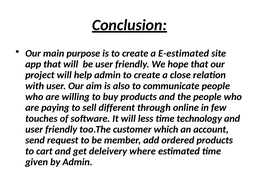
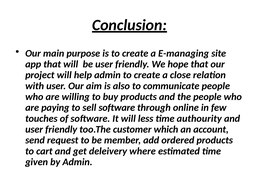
E-estimated: E-estimated -> E-managing (184, 53)
sell different: different -> software (117, 108)
technology: technology -> authourity (199, 119)
